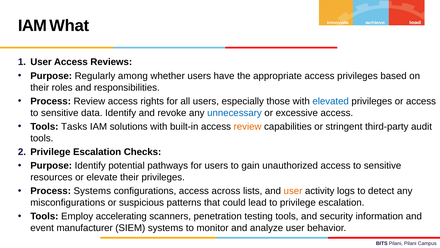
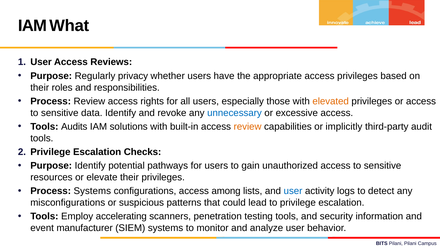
among: among -> privacy (133, 76)
elevated colour: blue -> orange (331, 101)
Tasks: Tasks -> Audits (74, 126)
stringent: stringent -> implicitly (344, 126)
across: across -> among (226, 191)
user colour: orange -> blue (293, 191)
